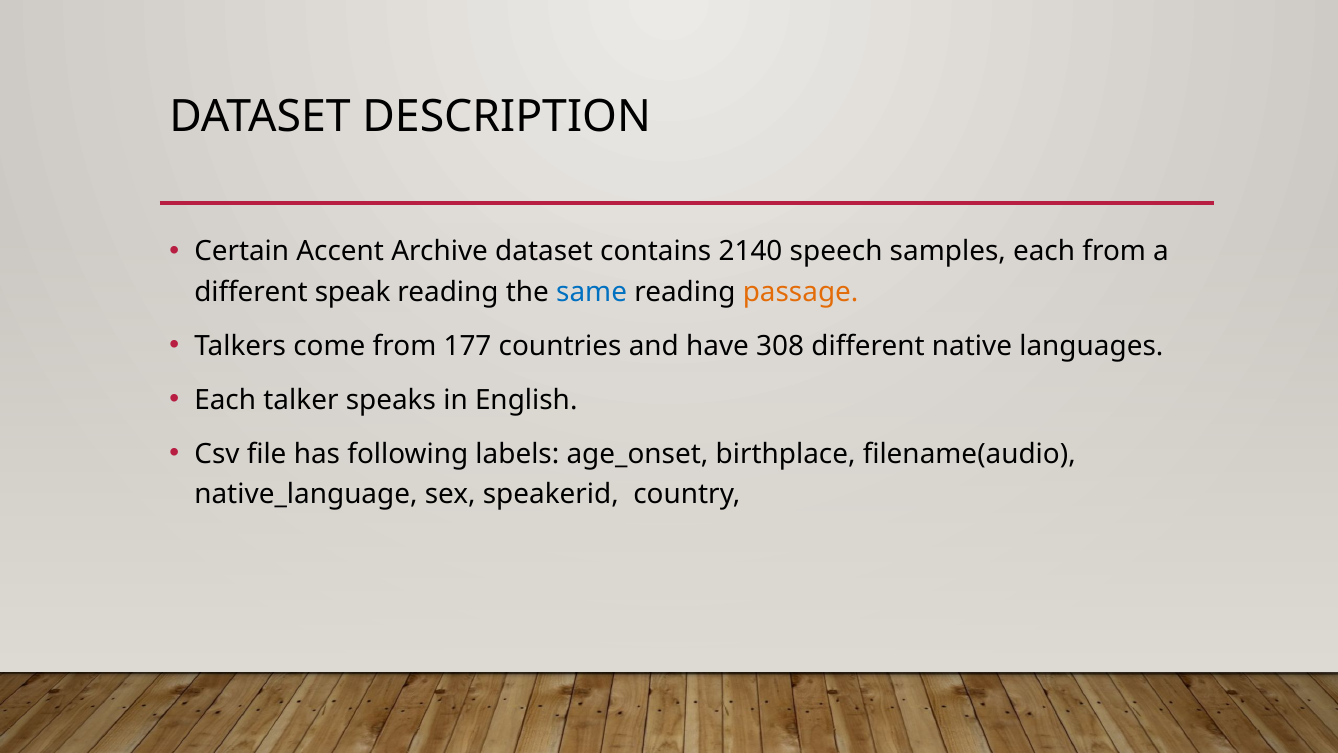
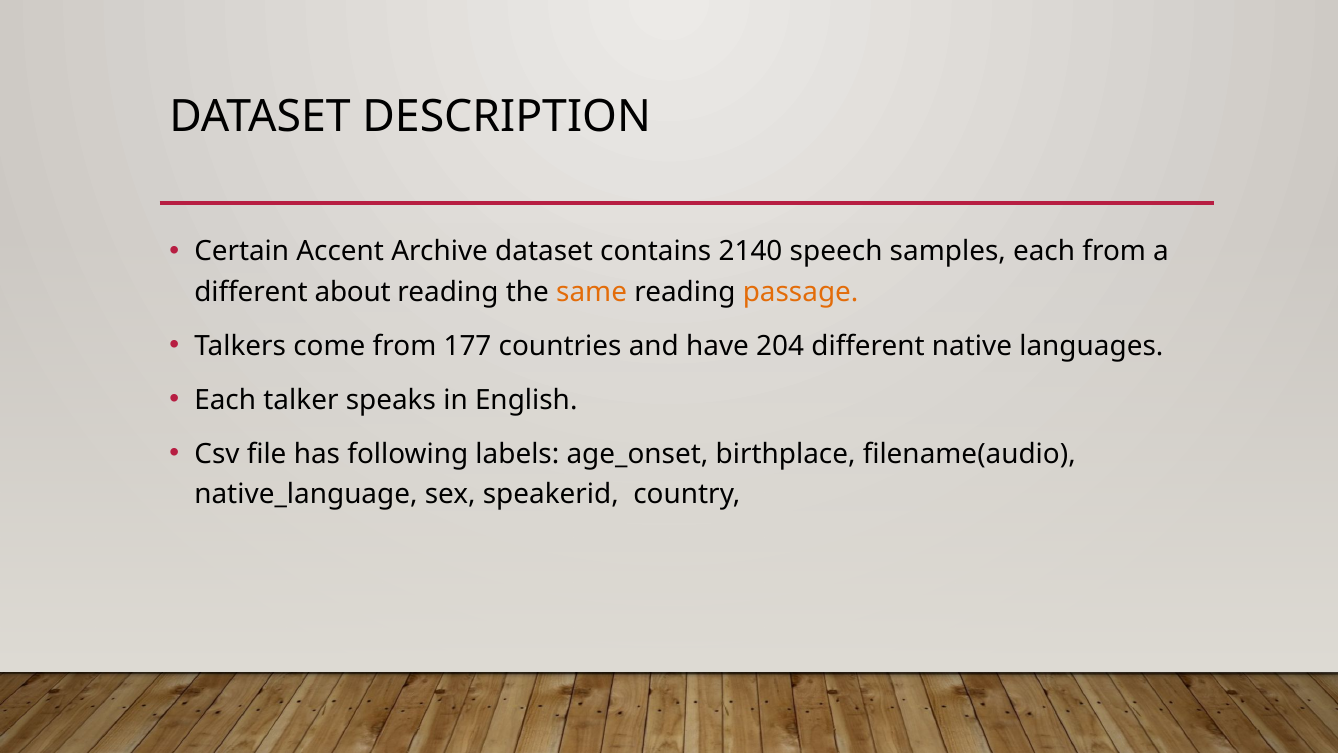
speak: speak -> about (353, 292)
same colour: blue -> orange (592, 292)
308: 308 -> 204 (780, 346)
